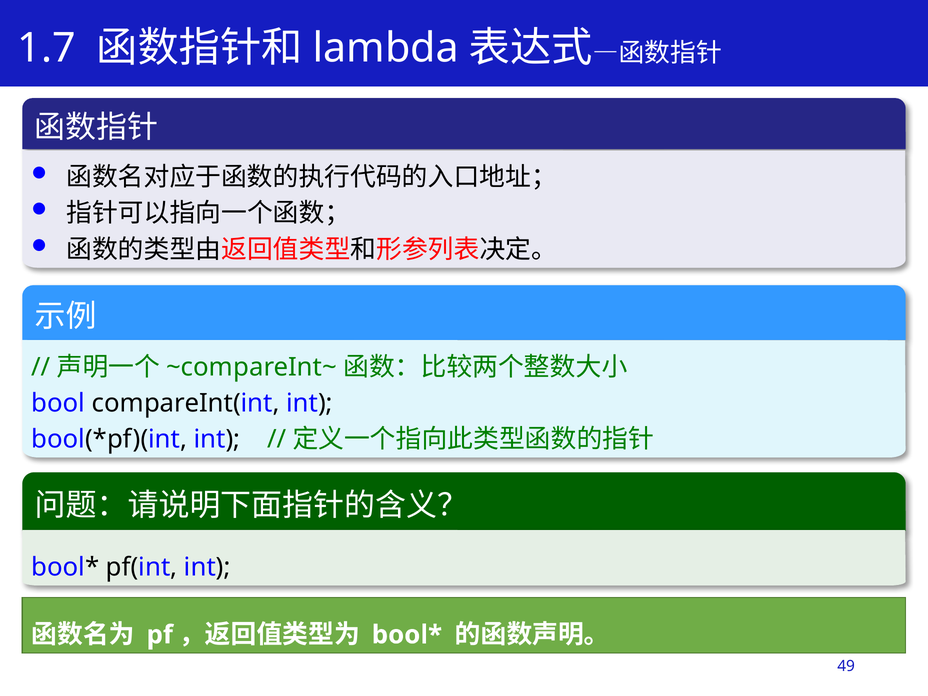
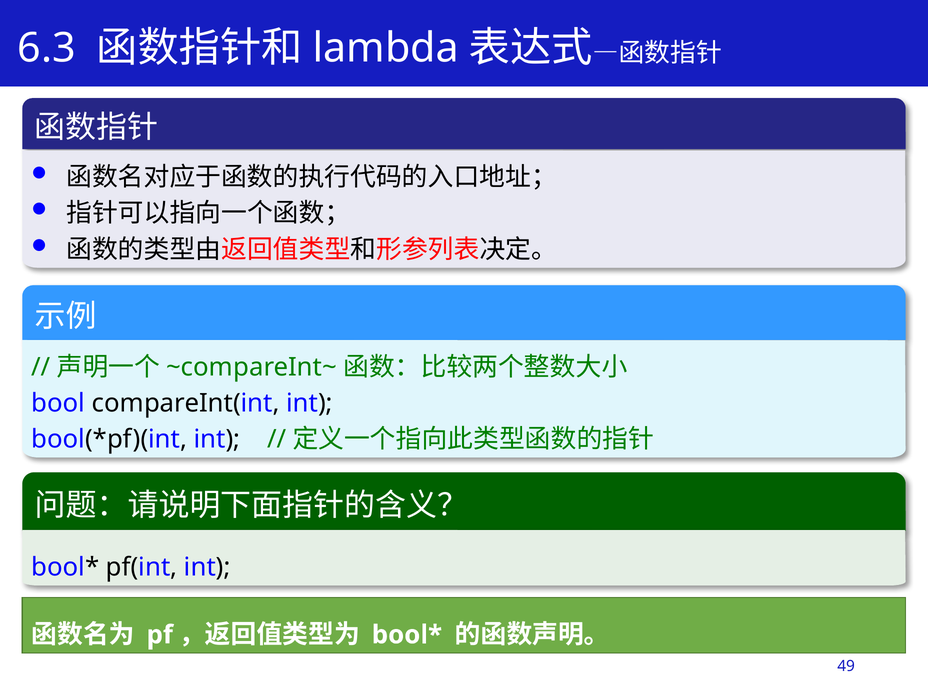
1.7: 1.7 -> 6.3 (47, 48)
